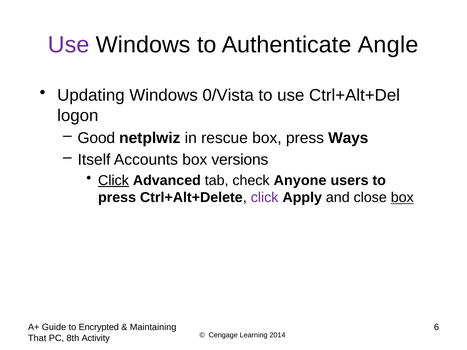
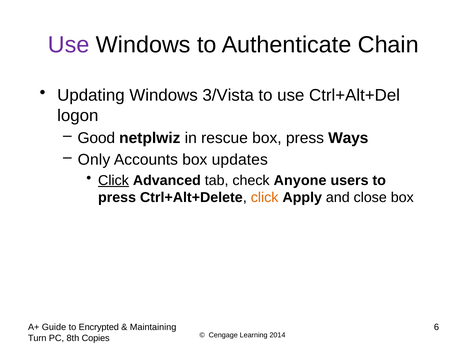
Angle: Angle -> Chain (388, 45)
0/Vista: 0/Vista -> 3/Vista (228, 95)
Itself: Itself -> Only (94, 160)
versions: versions -> updates (240, 160)
click colour: purple -> orange (265, 198)
box underline: present -> none (402, 198)
That: That -> Turn (37, 338)
Activity: Activity -> Copies (96, 338)
